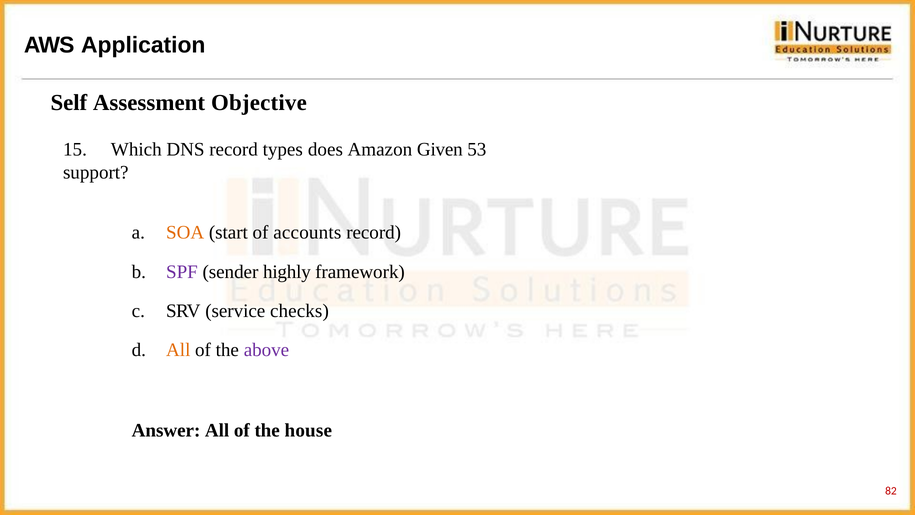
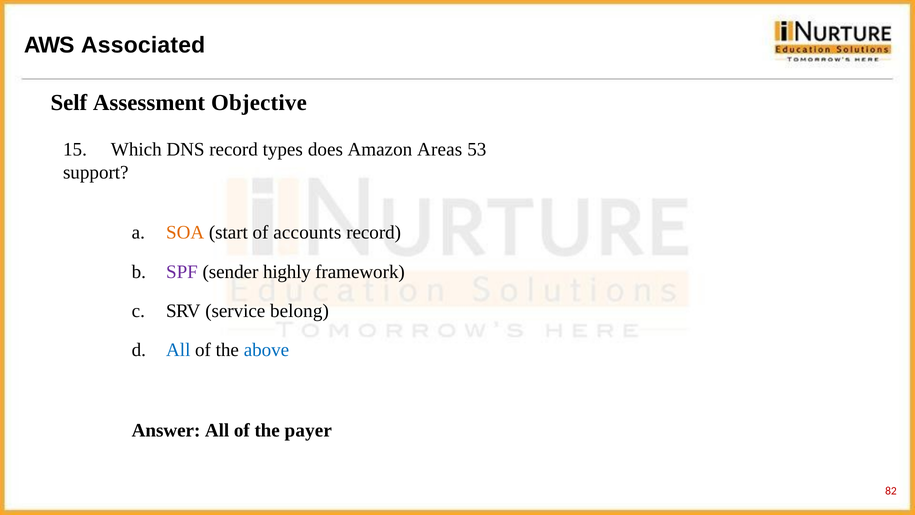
Application: Application -> Associated (143, 45)
Given: Given -> Areas (440, 150)
checks: checks -> belong (299, 311)
All colour: orange -> blue (178, 350)
above colour: purple -> blue (266, 350)
house: house -> payer (308, 430)
